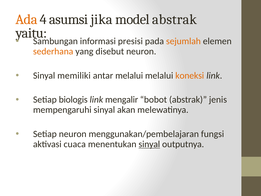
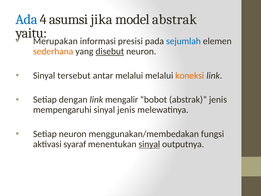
Ada colour: orange -> blue (27, 19)
Sambungan: Sambungan -> Merupakan (55, 41)
sejumlah colour: orange -> blue (183, 41)
disebut underline: none -> present (110, 51)
memiliki: memiliki -> tersebut (74, 75)
biologis: biologis -> dengan (73, 100)
sinyal akan: akan -> jenis (126, 110)
menggunakan/pembelajaran: menggunakan/pembelajaran -> menggunakan/membedakan (144, 134)
cuaca: cuaca -> syaraf (75, 144)
